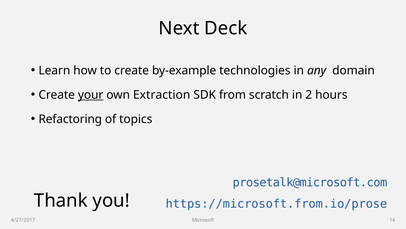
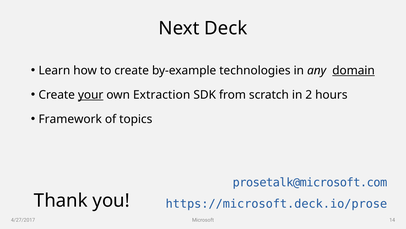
domain underline: none -> present (354, 70)
Refactoring: Refactoring -> Framework (70, 119)
https://microsoft.from.io/prose: https://microsoft.from.io/prose -> https://microsoft.deck.io/prose (276, 203)
